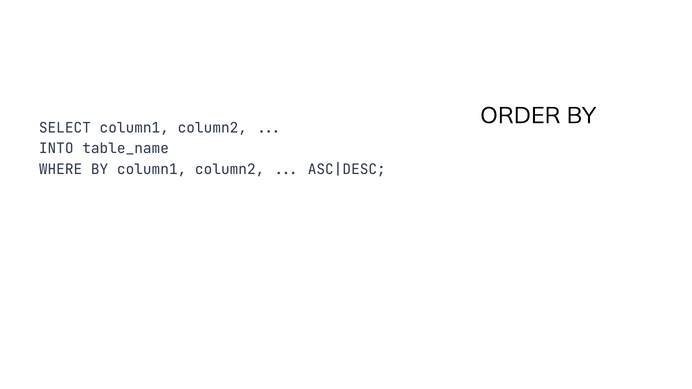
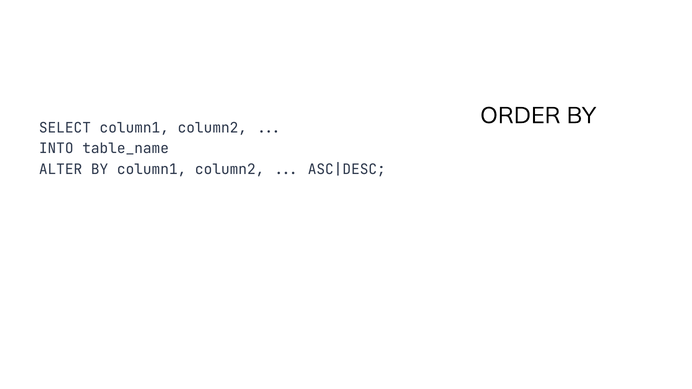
WHERE: WHERE -> ALTER (61, 170)
